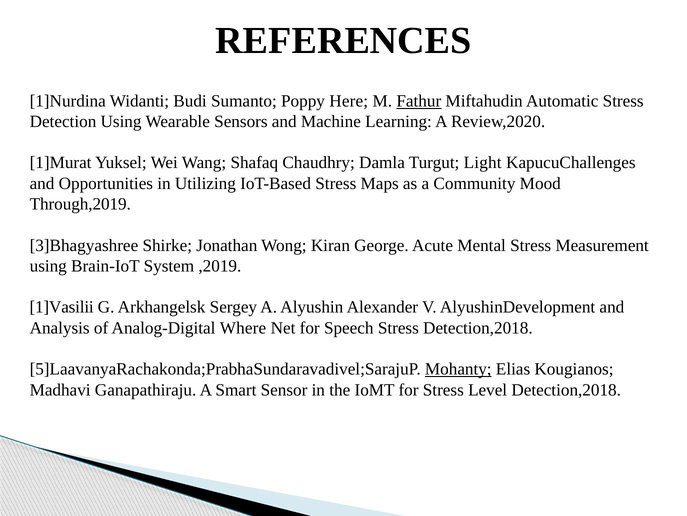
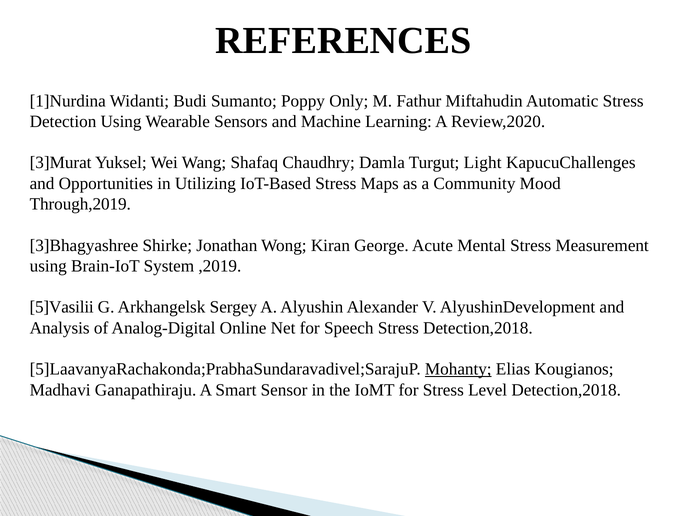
Here: Here -> Only (349, 101)
Fathur underline: present -> none (419, 101)
1]Murat: 1]Murat -> 3]Murat (61, 163)
1]Vasilii: 1]Vasilii -> 5]Vasilii (62, 307)
Where: Where -> Online (243, 327)
